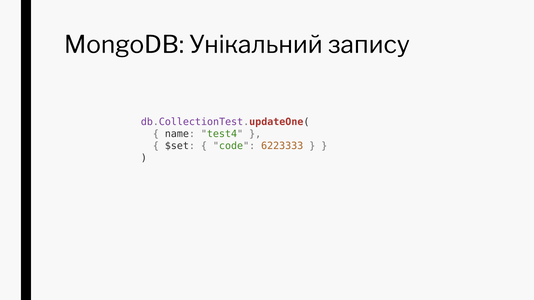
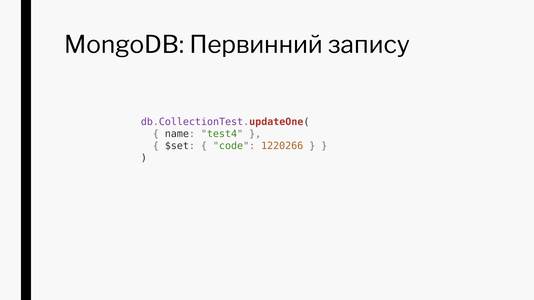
Унікальний: Унікальний -> Первинний (256, 45)
6223333: 6223333 -> 1220266 (282, 146)
